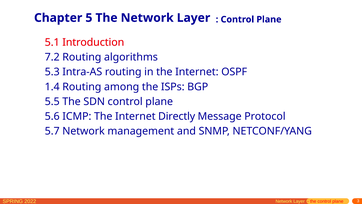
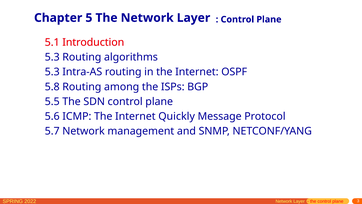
7.2: 7.2 -> 5.3 (52, 57)
1.4: 1.4 -> 5.8 (52, 87)
Directly: Directly -> Quickly (177, 116)
